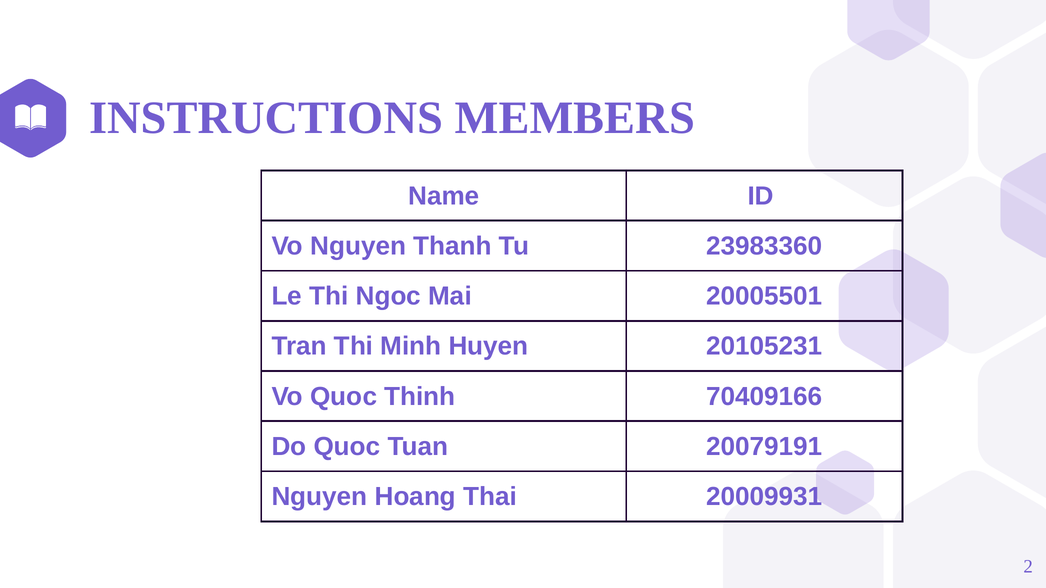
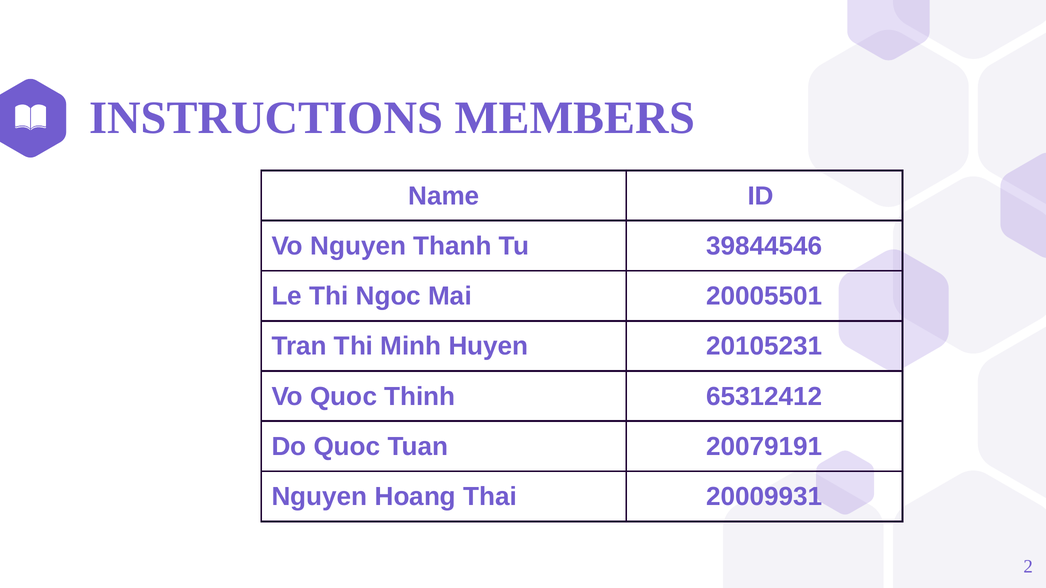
23983360: 23983360 -> 39844546 (764, 246)
70409166: 70409166 -> 65312412 (764, 397)
